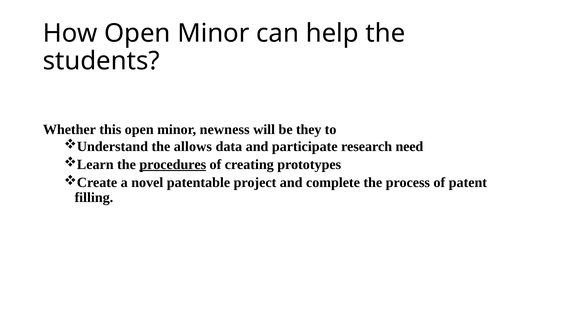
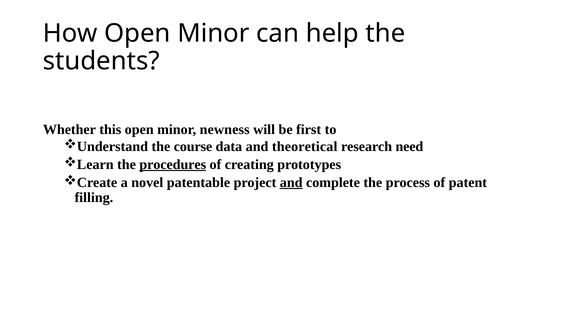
they: they -> first (309, 130)
allows: allows -> course (193, 147)
participate: participate -> theoretical (305, 147)
and underline: none -> present (291, 183)
